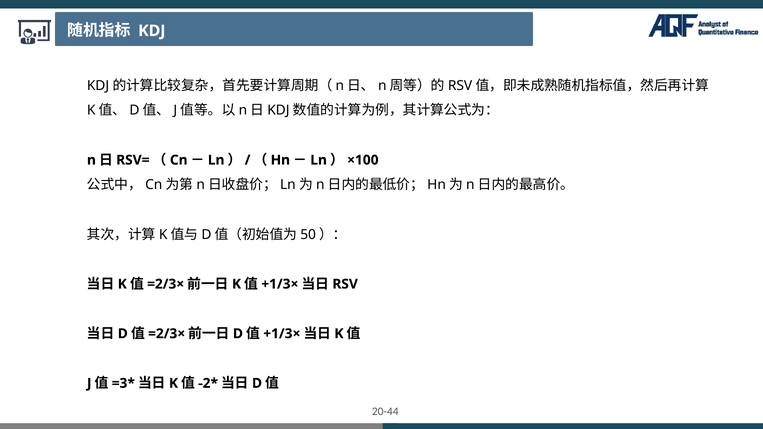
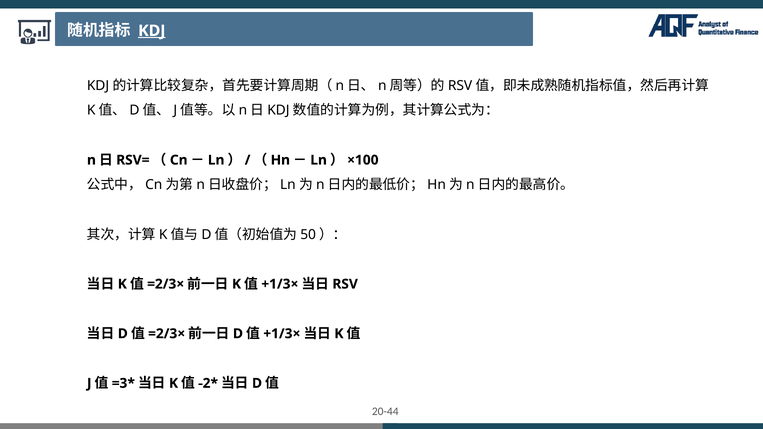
KDJ underline: none -> present (152, 31)
